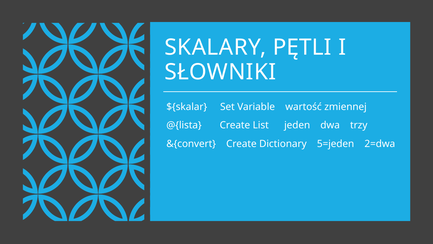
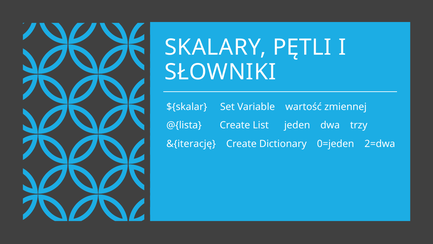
&{convert: &{convert -> &{iterację (191, 144)
5=jeden: 5=jeden -> 0=jeden (336, 144)
